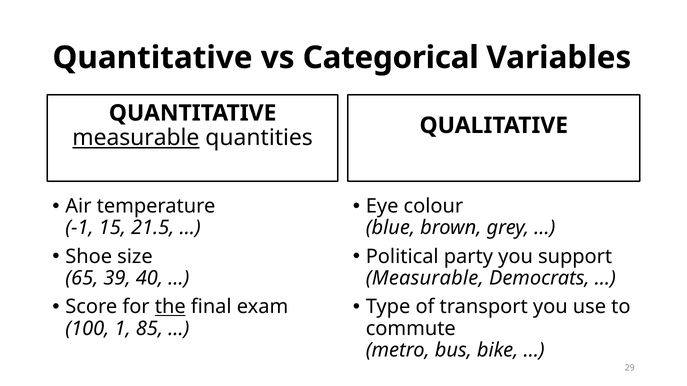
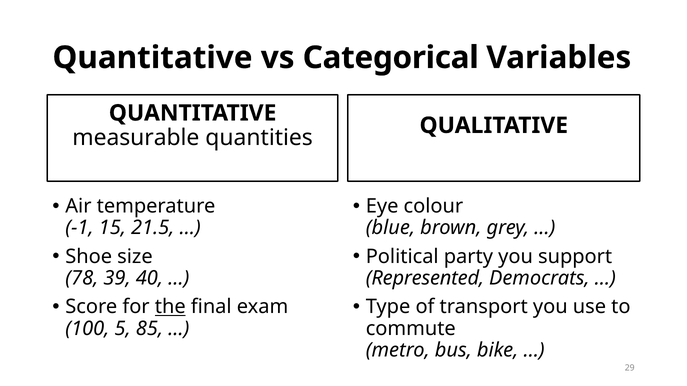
measurable underline: present -> none (136, 138)
65: 65 -> 78 (82, 278)
Measurable: Measurable -> Represented (425, 278)
1: 1 -> 5 (123, 329)
